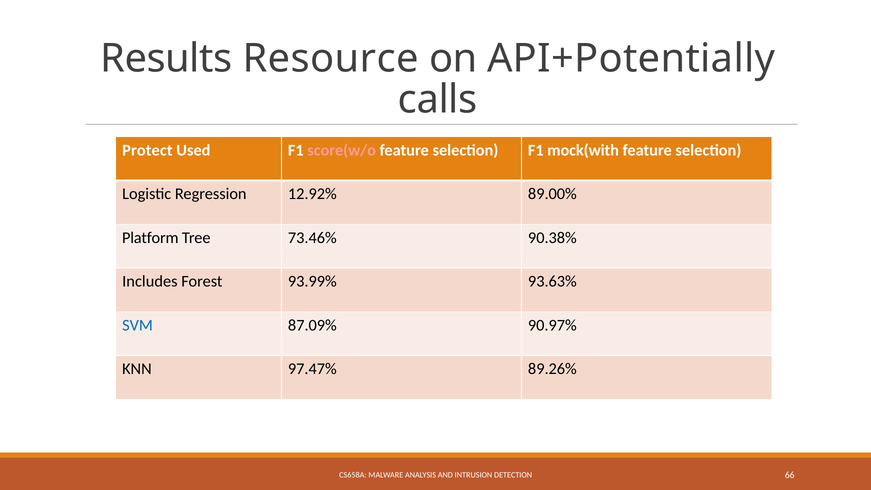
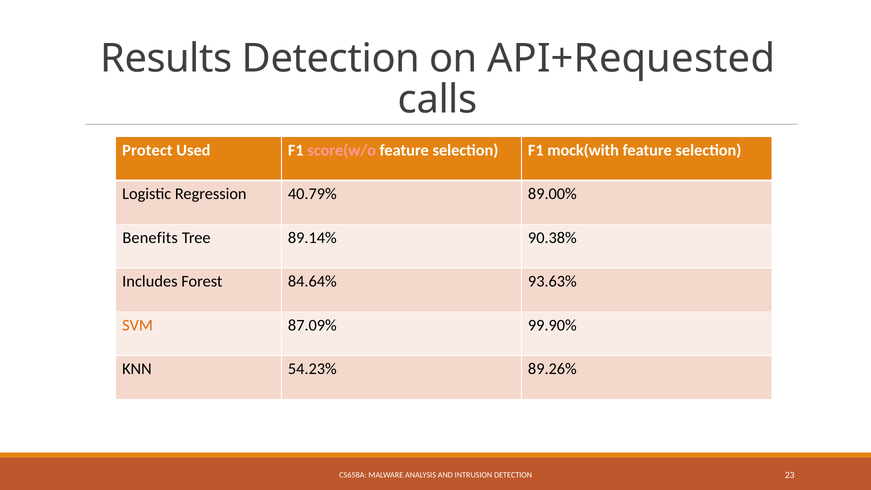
Results Resource: Resource -> Detection (331, 59)
API+Potentially: API+Potentially -> API+Requested (631, 59)
12.92%: 12.92% -> 40.79% (312, 194)
Platform: Platform -> Benefits (150, 238)
73.46%: 73.46% -> 89.14% (312, 238)
93.99%: 93.99% -> 84.64% (312, 281)
SVM colour: blue -> orange (138, 325)
90.97%: 90.97% -> 99.90% (552, 325)
97.47%: 97.47% -> 54.23% (312, 369)
66: 66 -> 23 (790, 475)
